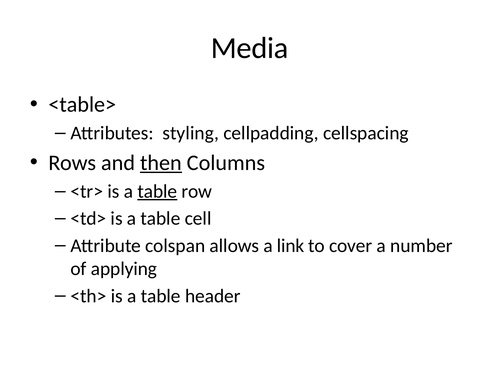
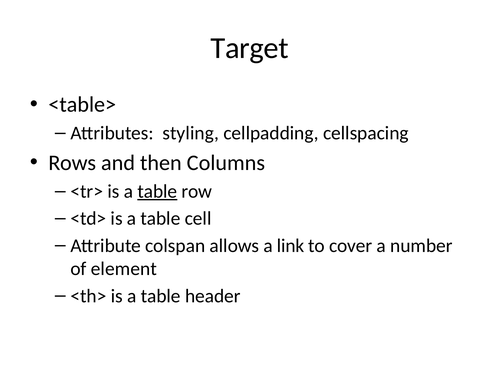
Media: Media -> Target (250, 48)
then underline: present -> none (161, 163)
applying: applying -> element (124, 269)
